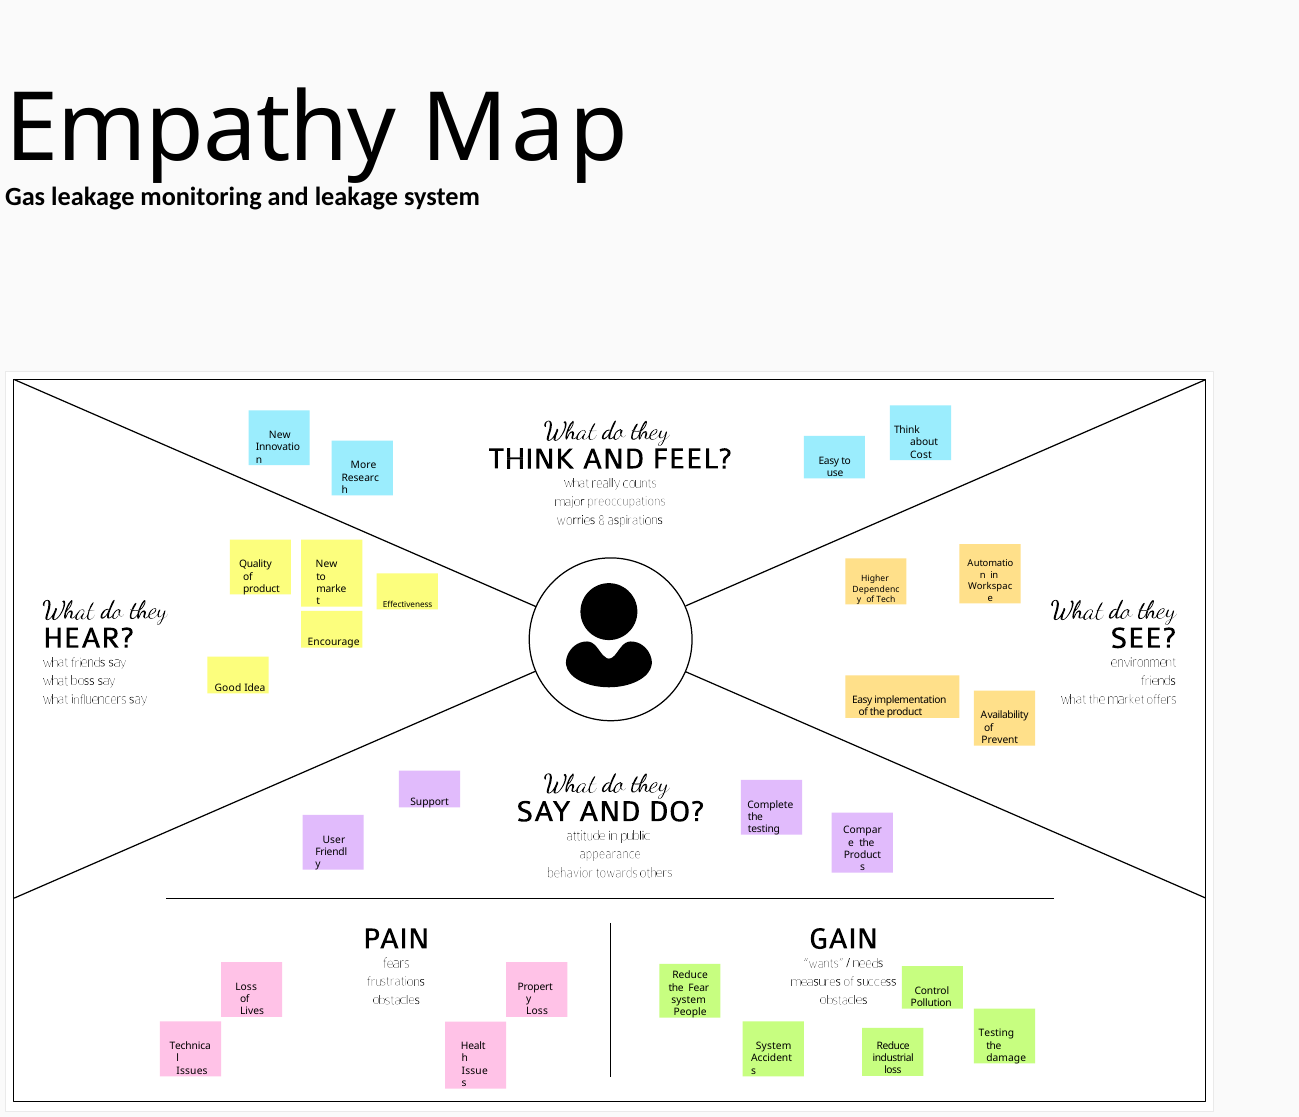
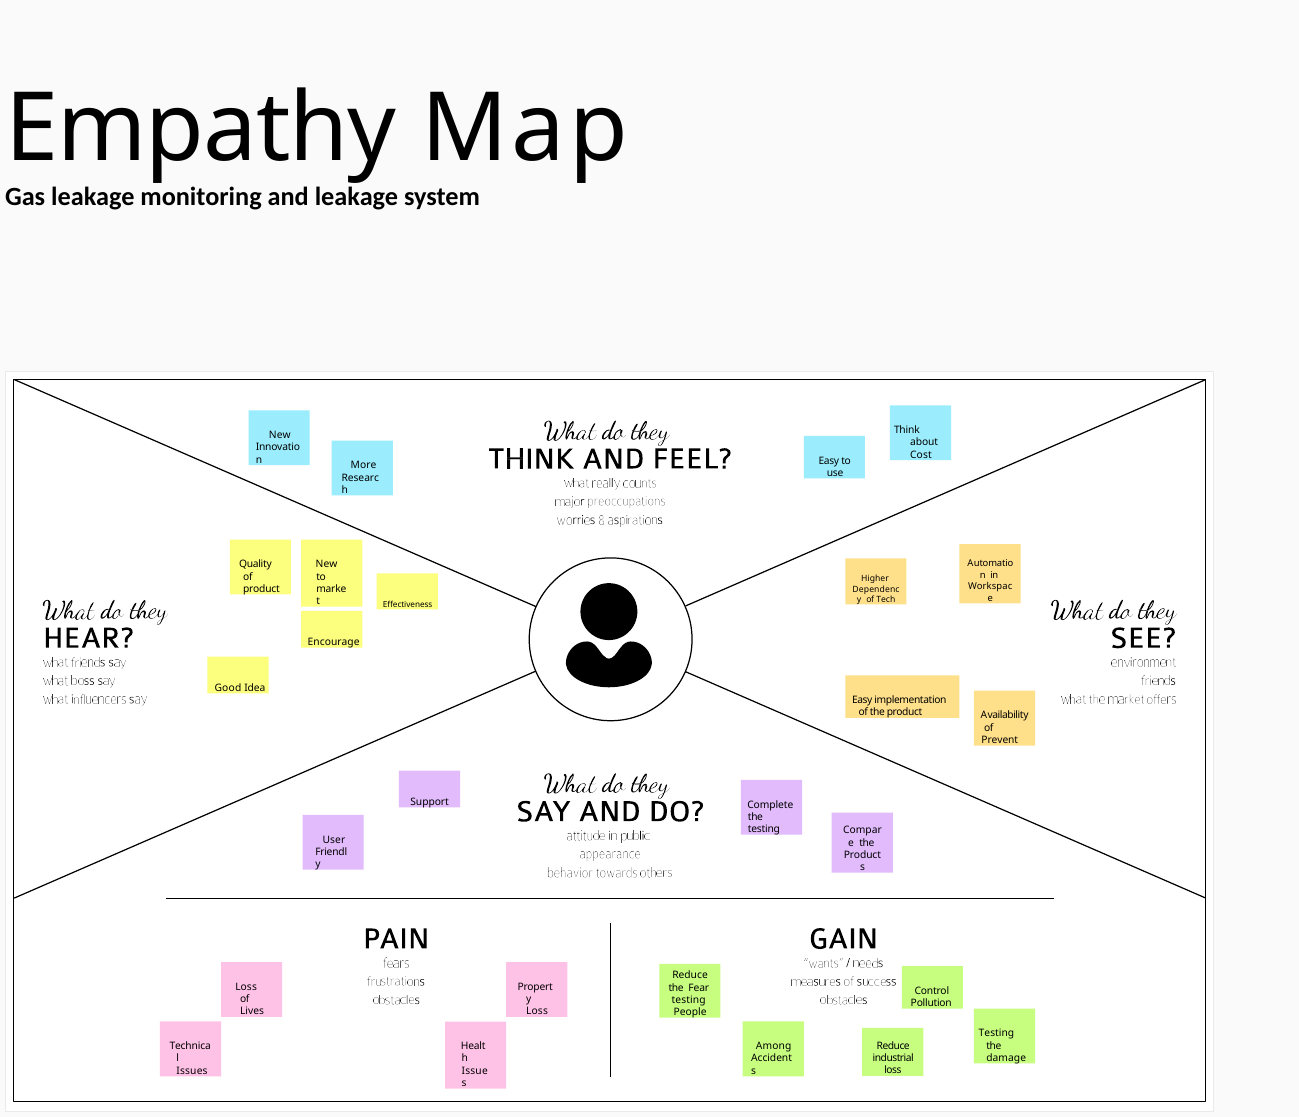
system: system -> testing (689, 1000)
System: System -> Among (774, 1046)
